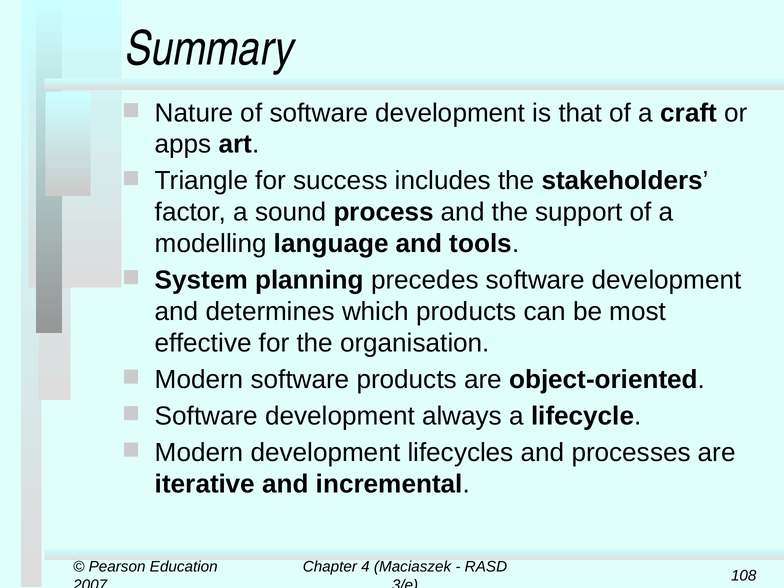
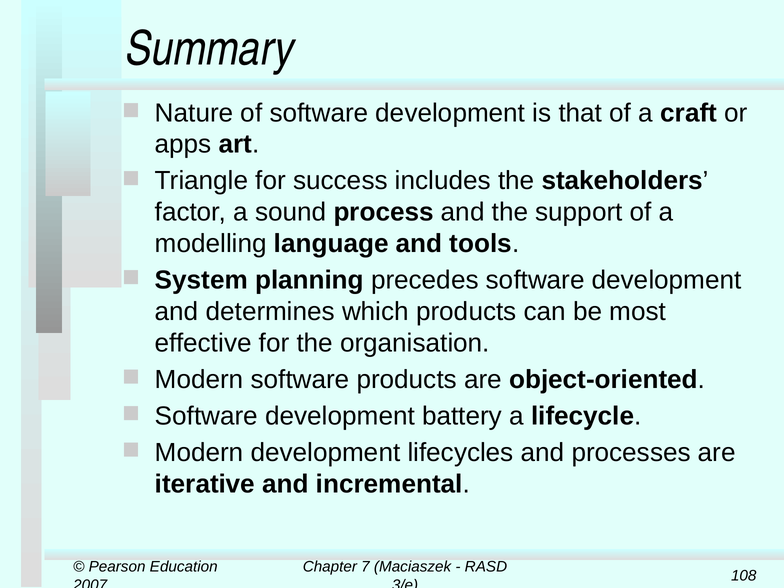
always: always -> battery (462, 416)
4: 4 -> 7 (365, 567)
